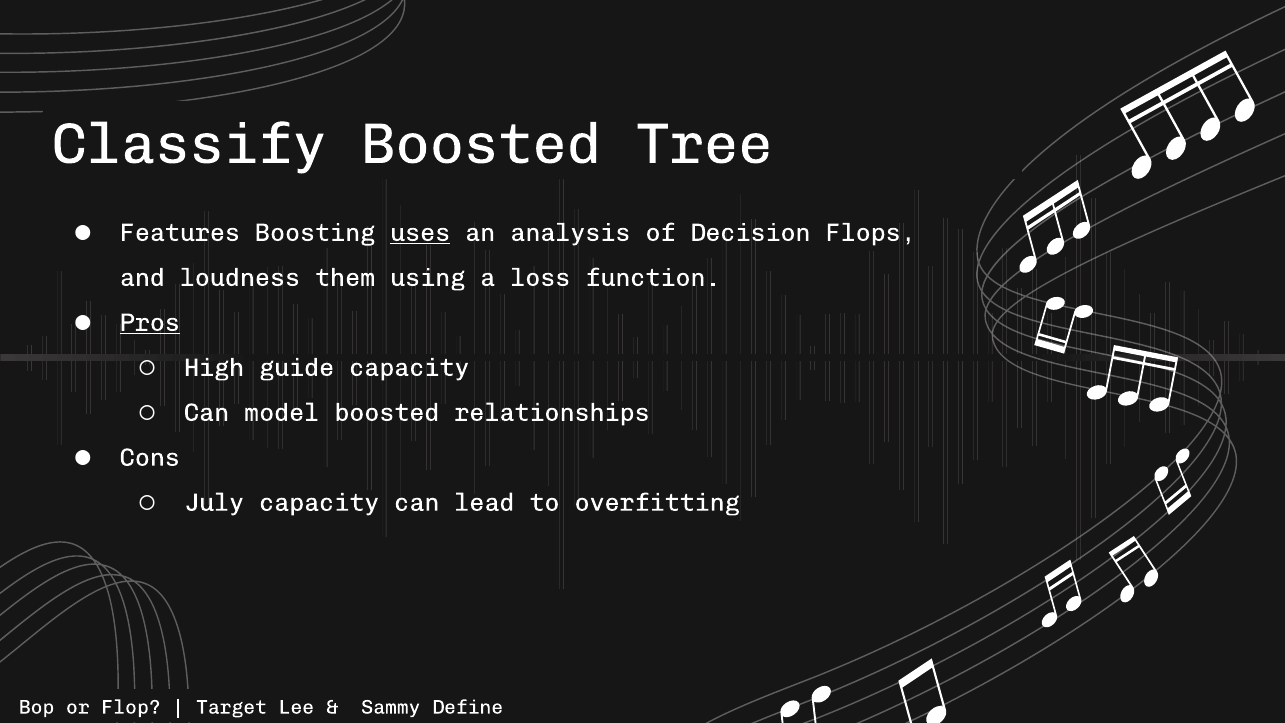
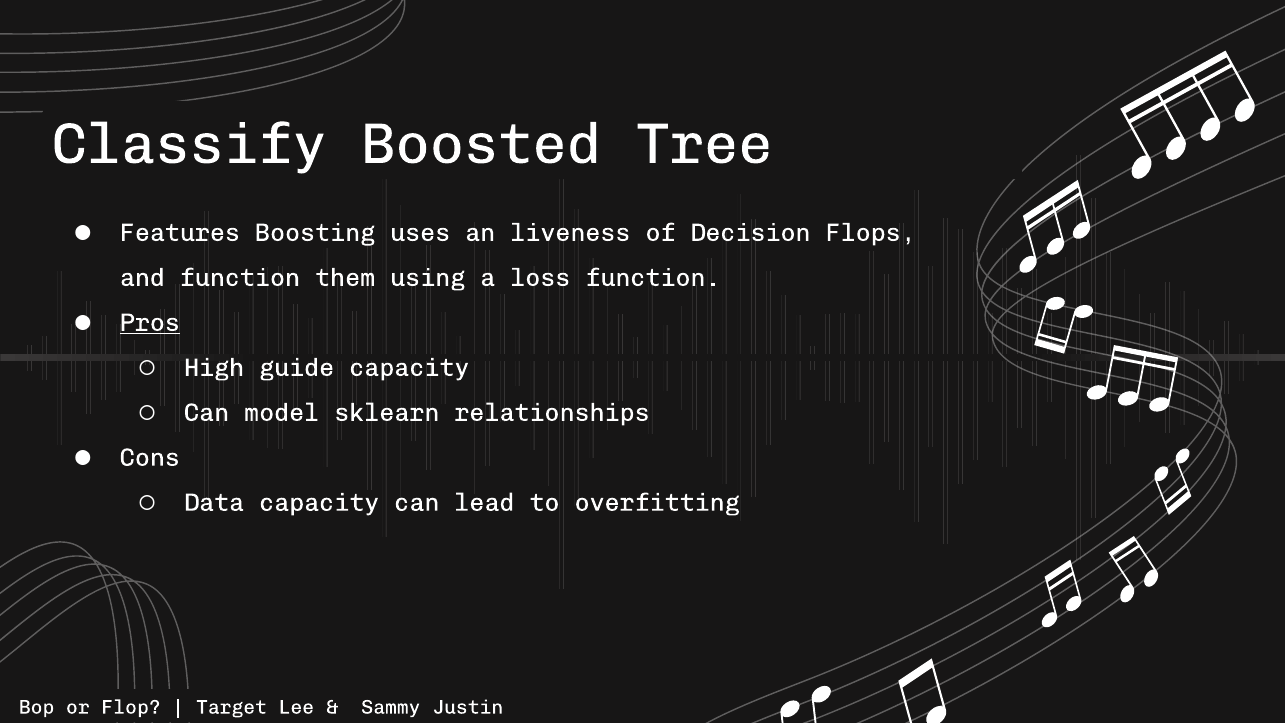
uses underline: present -> none (420, 233)
analysis: analysis -> liveness (570, 233)
and loudness: loudness -> function (240, 277)
model boosted: boosted -> sklearn (387, 412)
July: July -> Data (214, 502)
Define: Define -> Justin (468, 707)
